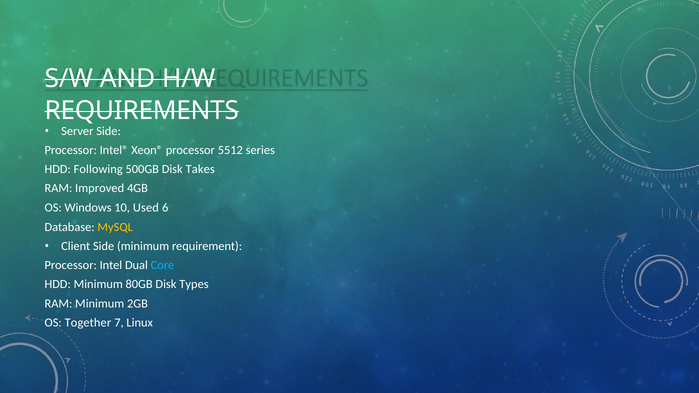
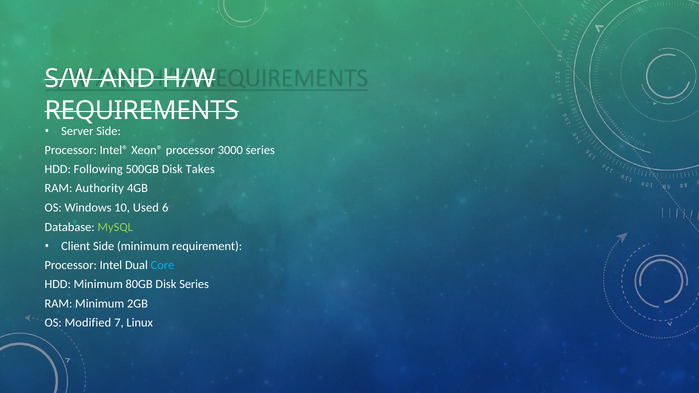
5512: 5512 -> 3000 (230, 150)
Improved: Improved -> Authority (100, 188)
MySQL colour: yellow -> light green (115, 227)
Disk Types: Types -> Series (194, 284)
Together: Together -> Modified (88, 323)
